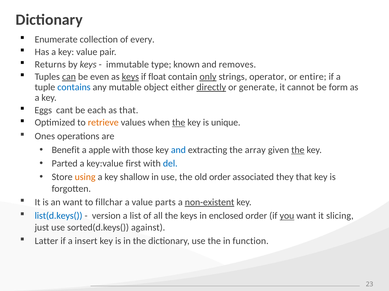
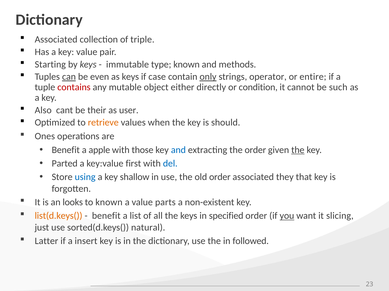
Enumerate: Enumerate -> Associated (56, 40)
every: every -> triple (142, 40)
Returns: Returns -> Starting (50, 64)
removes: removes -> methods (237, 64)
keys underline: present -> none (130, 77)
float: float -> case (157, 77)
contains colour: blue -> red (74, 87)
directly underline: present -> none (211, 87)
generate: generate -> condition (258, 87)
form: form -> such (338, 87)
Eggs: Eggs -> Also (43, 110)
each: each -> their (97, 110)
as that: that -> user (129, 110)
the underline: present -> none (179, 123)
unique: unique -> should (226, 123)
the array: array -> order (255, 150)
using colour: orange -> blue (85, 177)
an want: want -> looks (73, 203)
to fillchar: fillchar -> known (109, 203)
non-existent underline: present -> none (210, 203)
list(d.keys( colour: blue -> orange (59, 216)
version: version -> benefit (106, 216)
enclosed: enclosed -> specified (226, 216)
against: against -> natural (148, 228)
function: function -> followed (251, 242)
